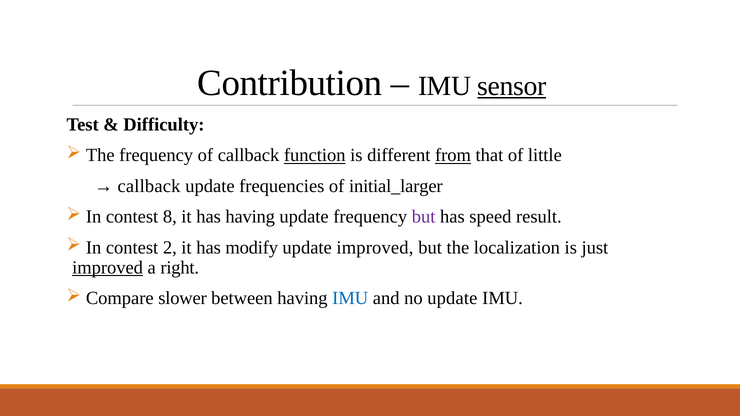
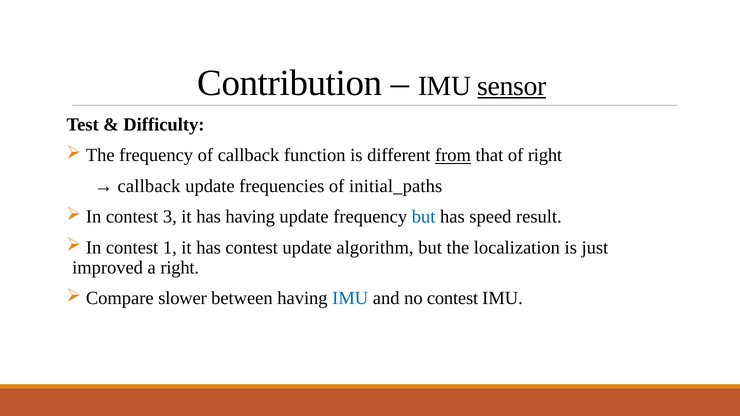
function underline: present -> none (315, 155)
of little: little -> right (545, 155)
initial_larger: initial_larger -> initial_paths (396, 186)
8: 8 -> 3 (170, 217)
but colour: purple -> blue (424, 217)
2: 2 -> 1 (170, 248)
has modify: modify -> contest (252, 248)
update improved: improved -> algorithm (375, 248)
improved underline: present -> none (108, 268)
no update: update -> contest (453, 298)
